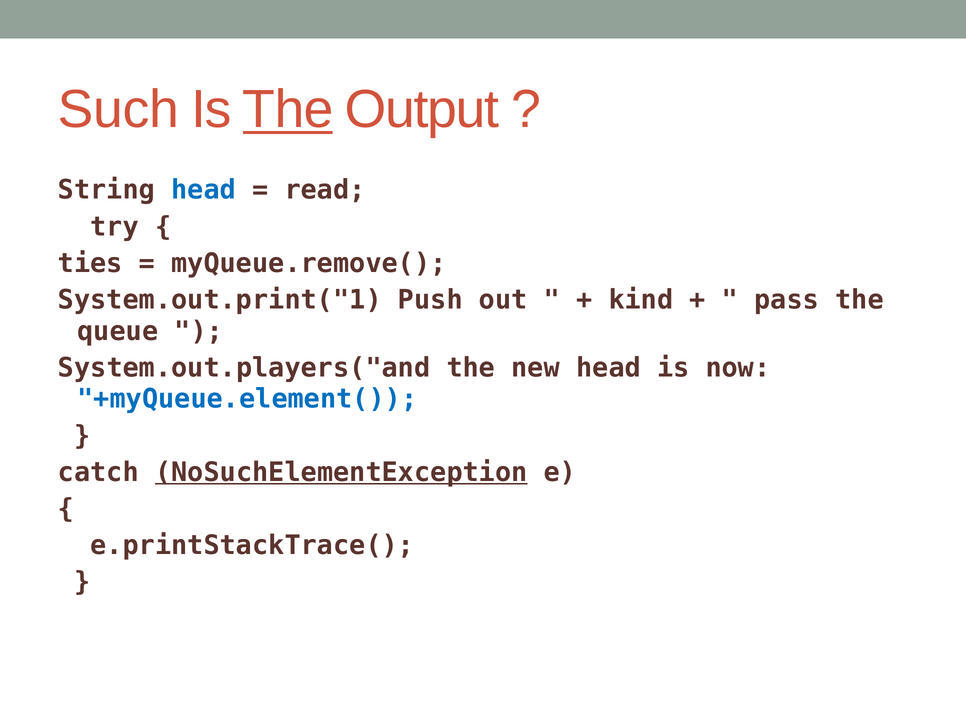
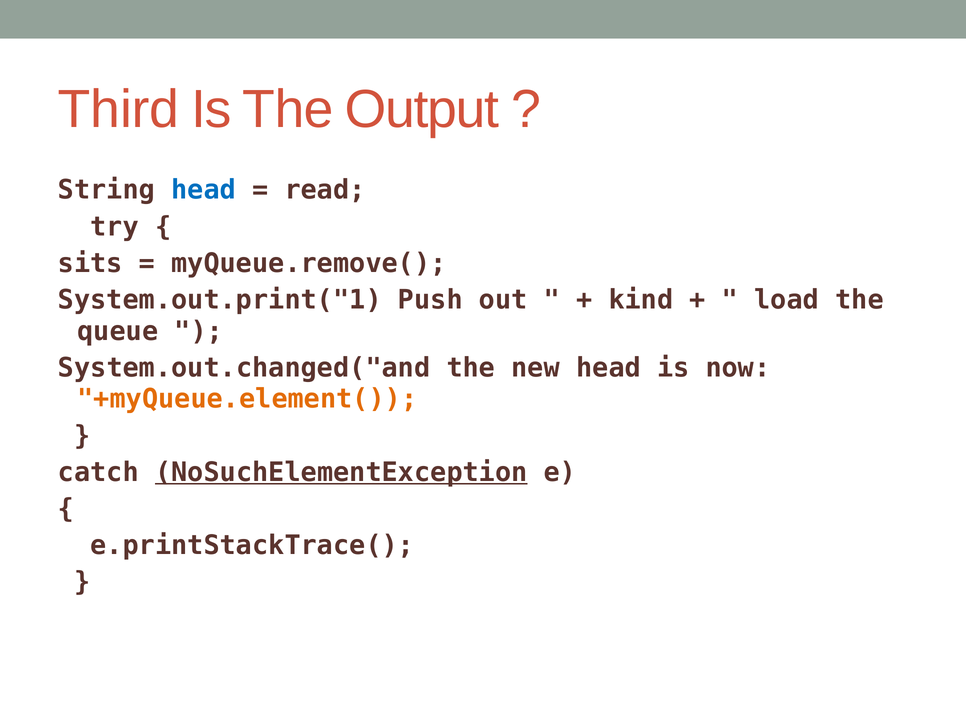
Such: Such -> Third (119, 109)
The underline: present -> none (288, 109)
ties: ties -> sits (90, 263)
pass: pass -> load (787, 300)
System.out.players("and: System.out.players("and -> System.out.changed("and (244, 368)
+myQueue.element( colour: blue -> orange (247, 399)
